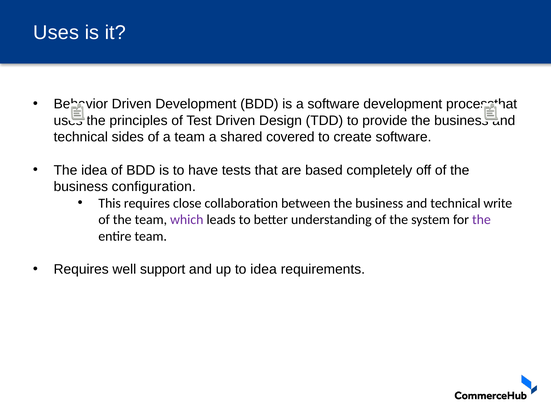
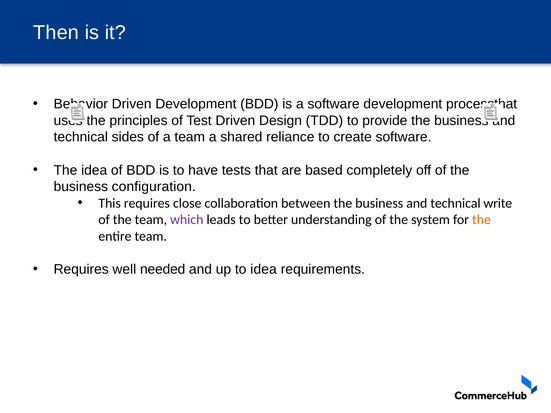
Uses: Uses -> Then (56, 33)
covered: covered -> reliance (290, 137)
the colour: purple -> orange (481, 220)
support: support -> needed (163, 269)
